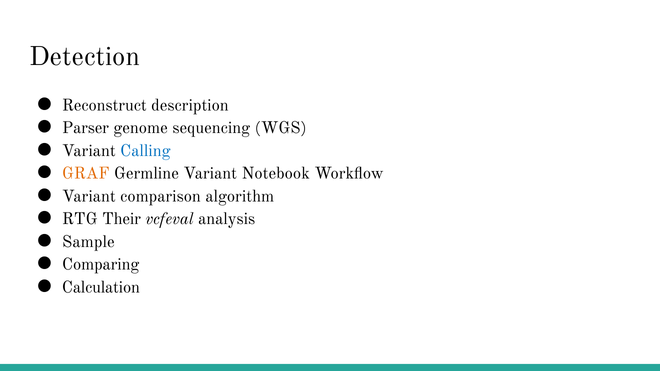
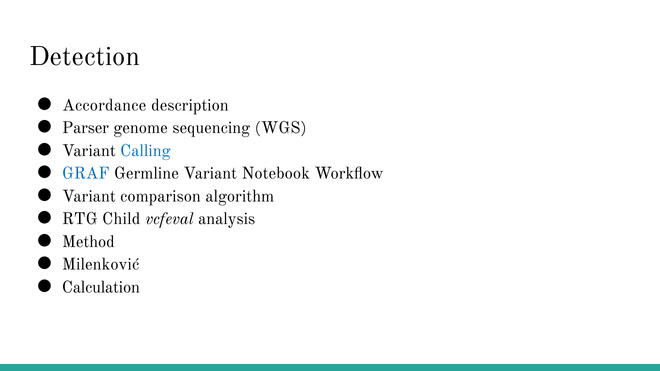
Reconstruct: Reconstruct -> Accordance (104, 105)
GRAF colour: orange -> blue (86, 173)
Their: Their -> Child (121, 219)
Sample: Sample -> Method (88, 242)
Comparing: Comparing -> Milenković (101, 265)
